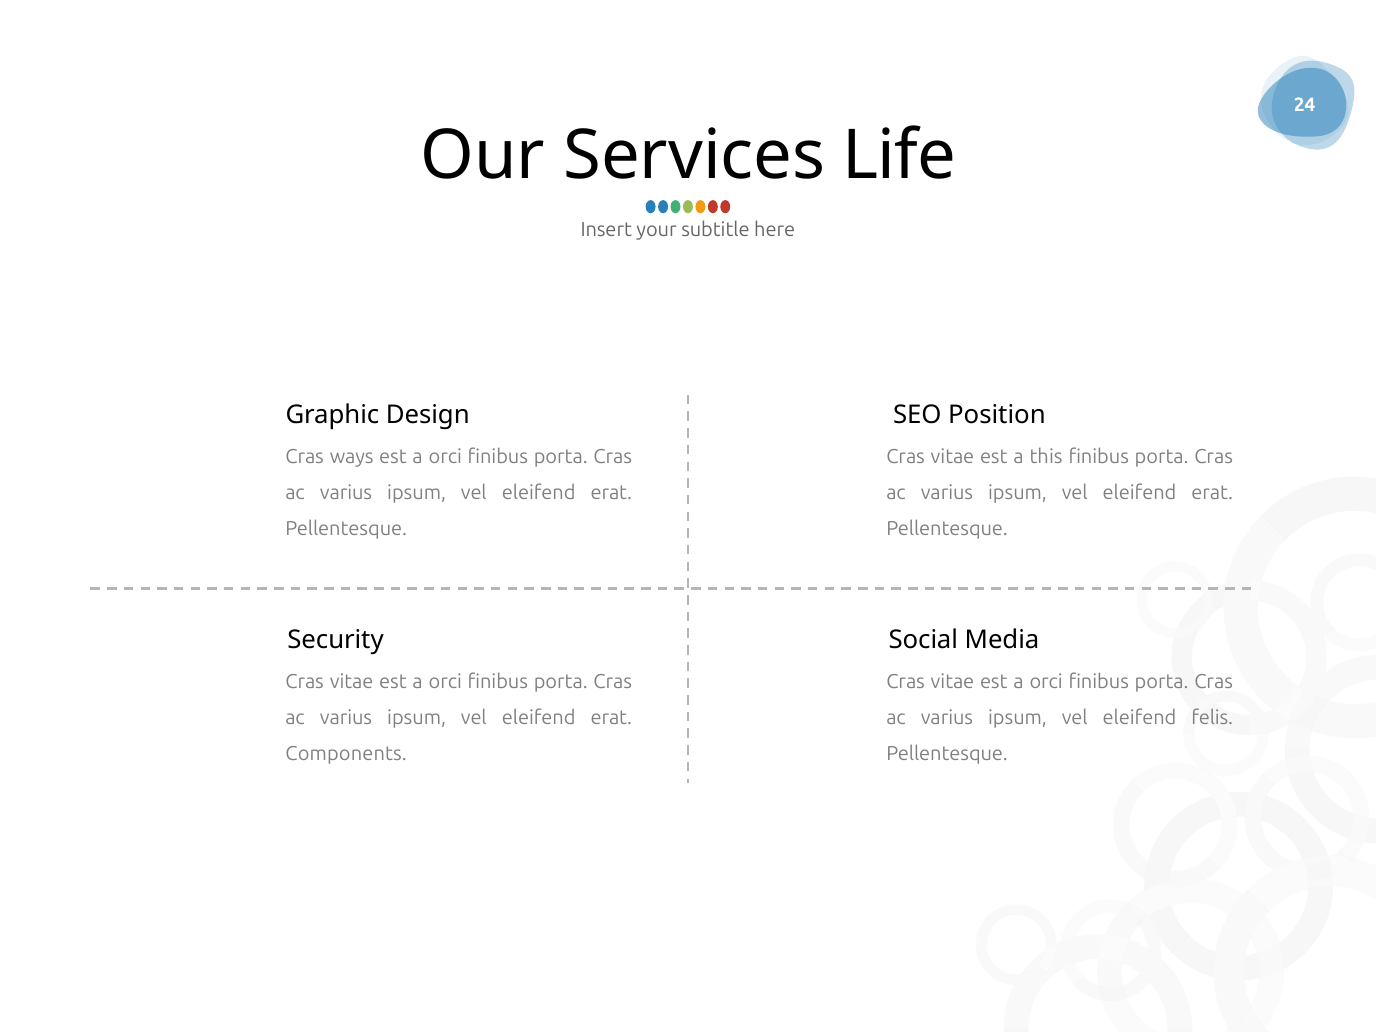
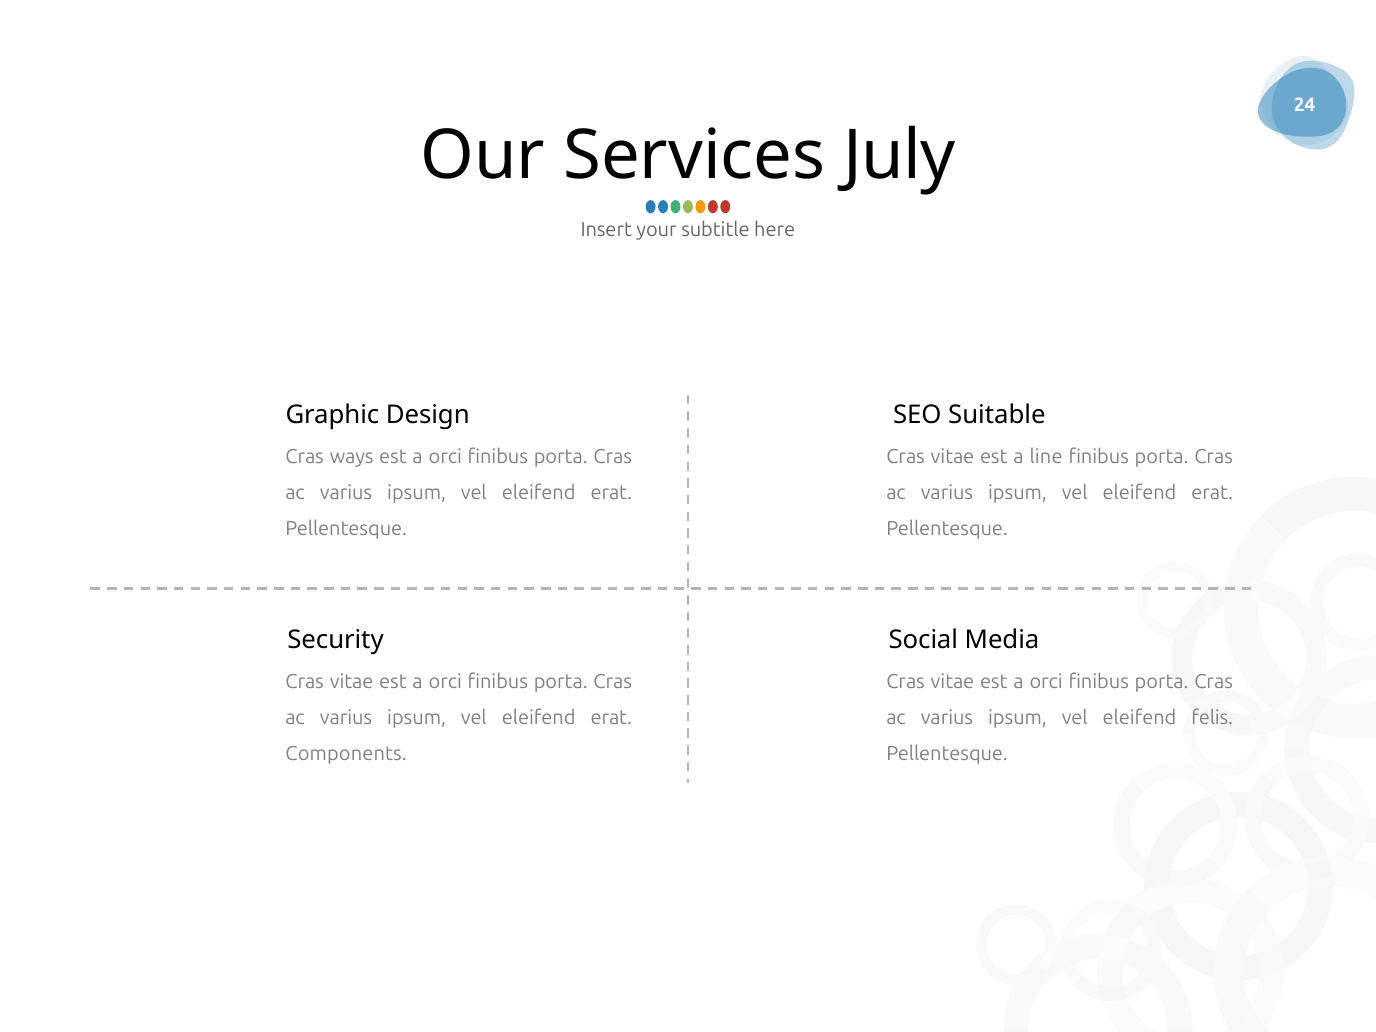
Life: Life -> July (900, 156)
Position: Position -> Suitable (997, 415)
this: this -> line (1046, 456)
